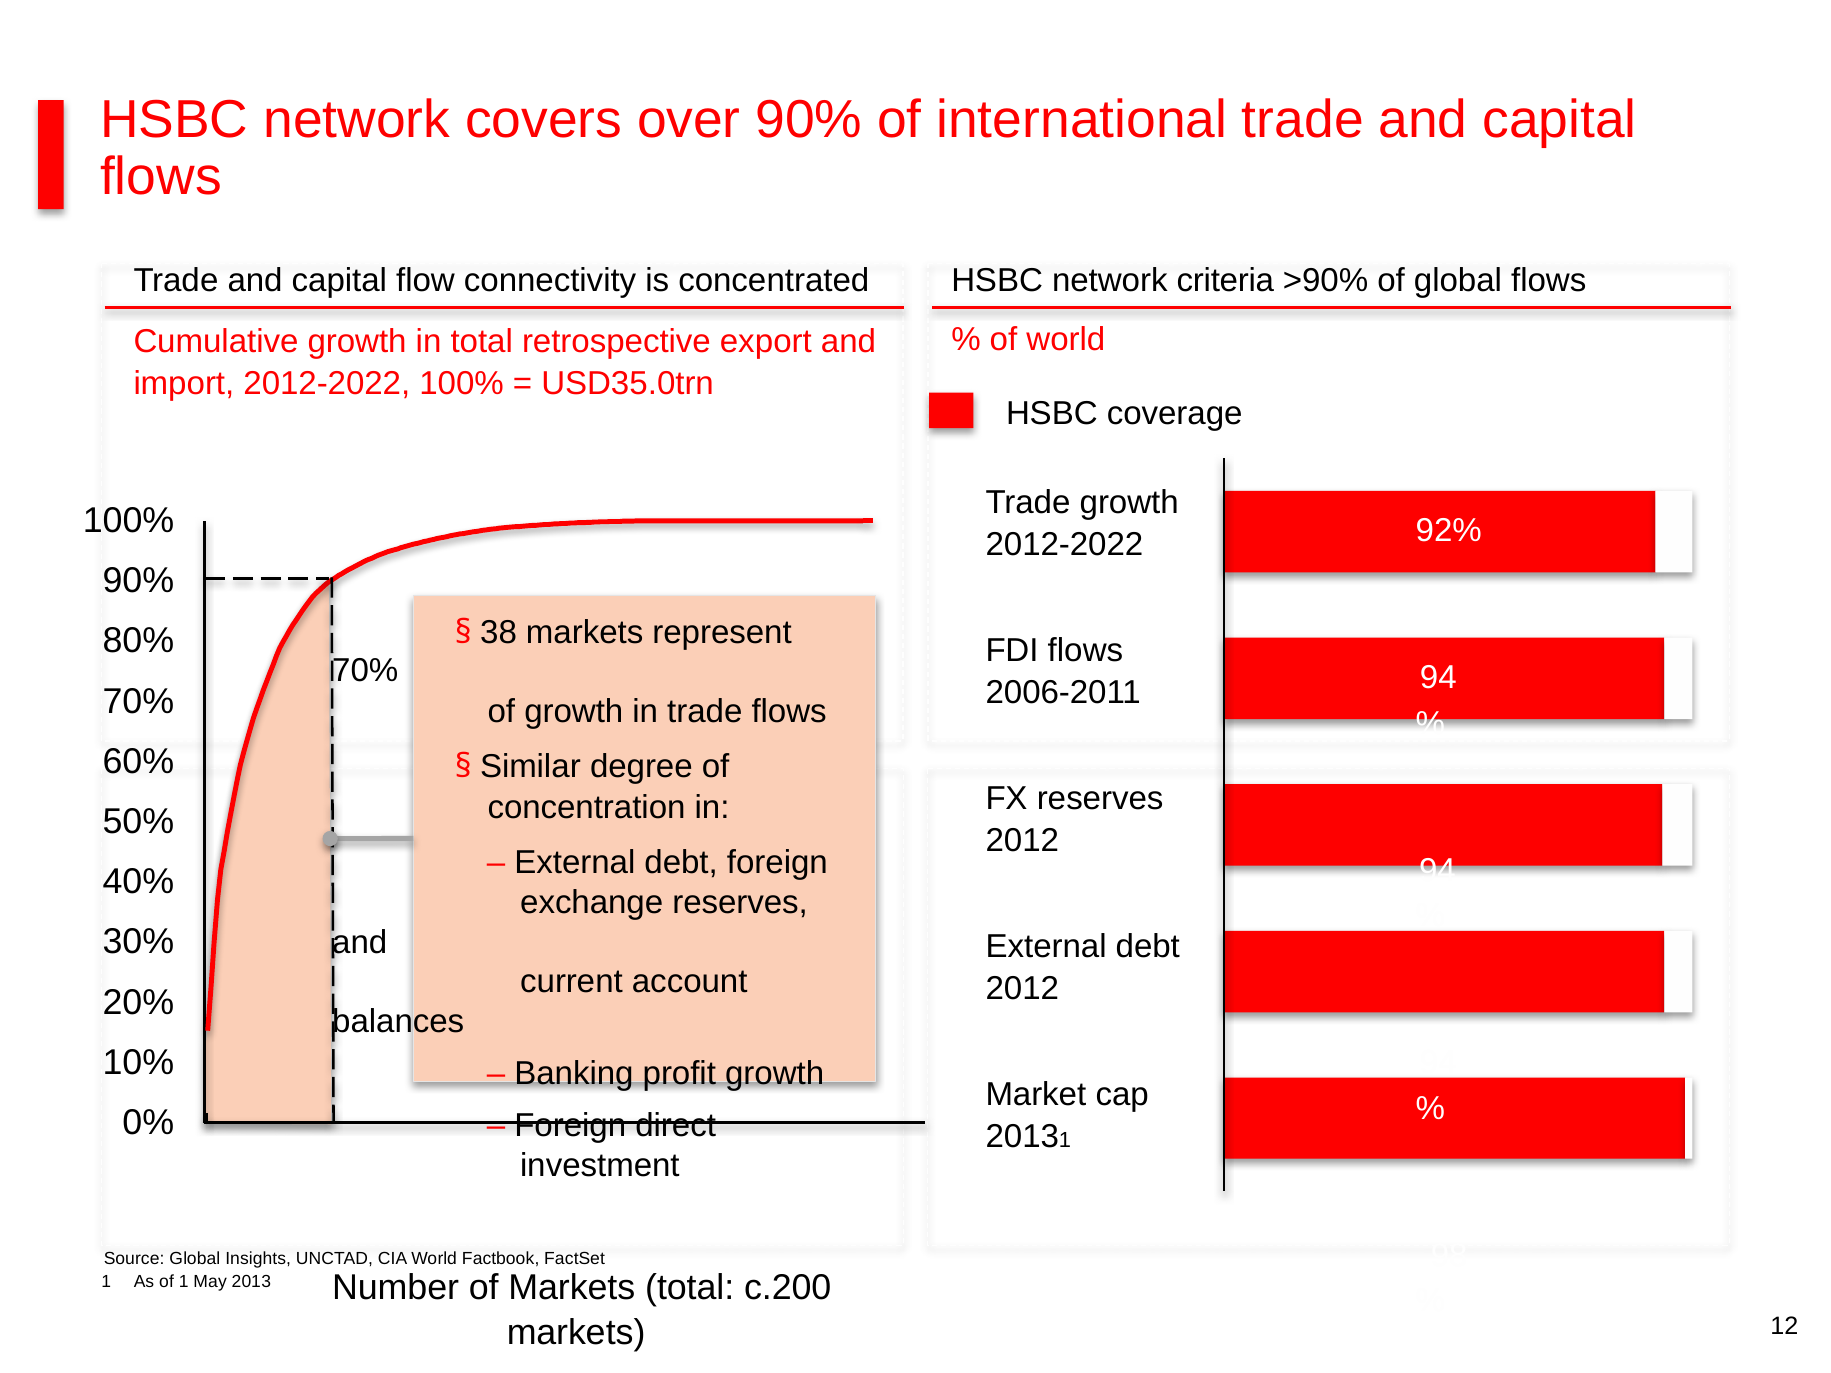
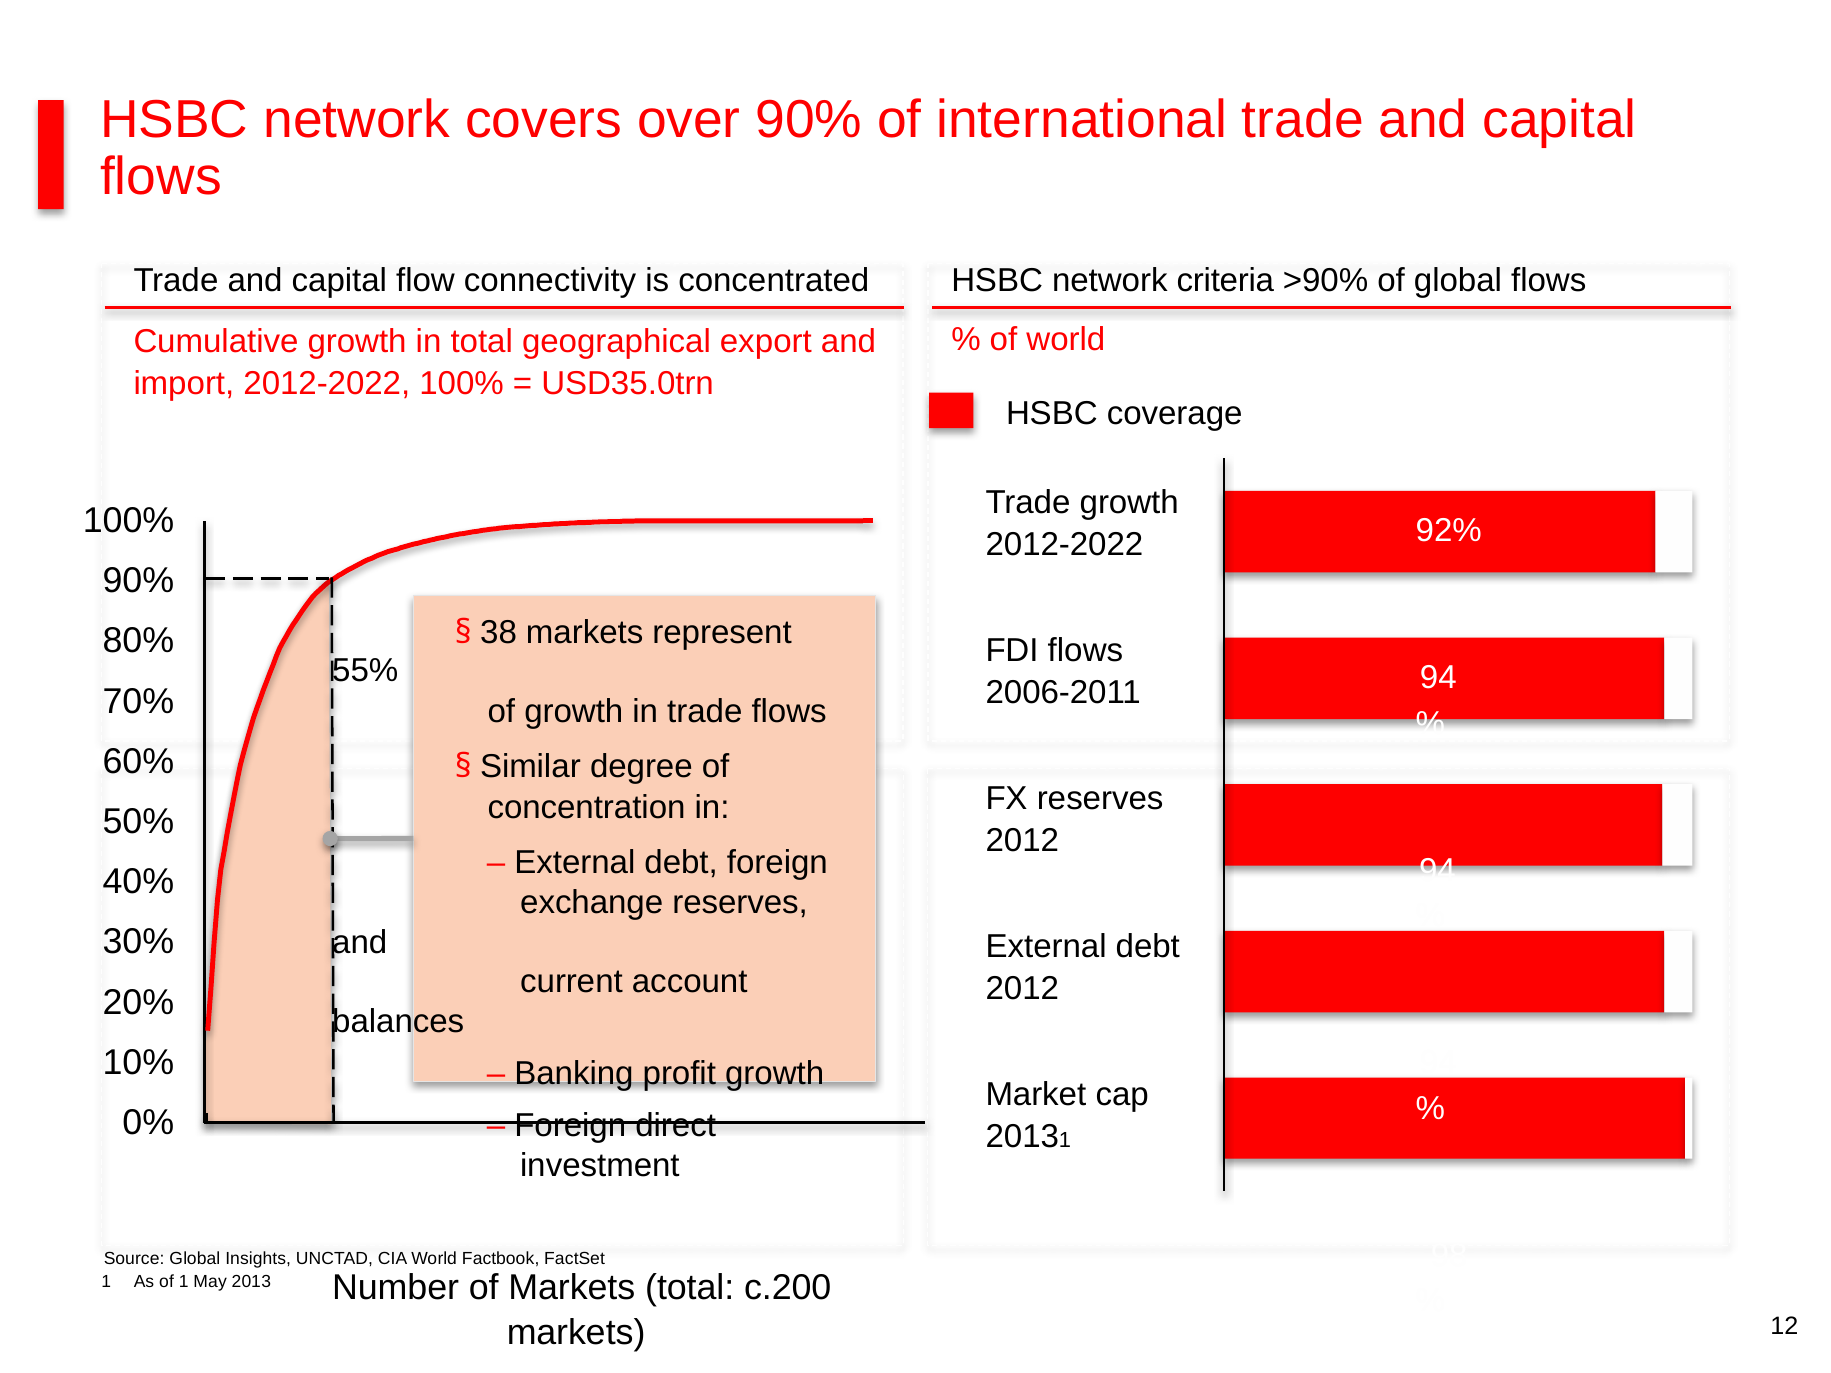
retrospective: retrospective -> geographical (616, 342)
70%: 70% -> 55% (365, 671)
